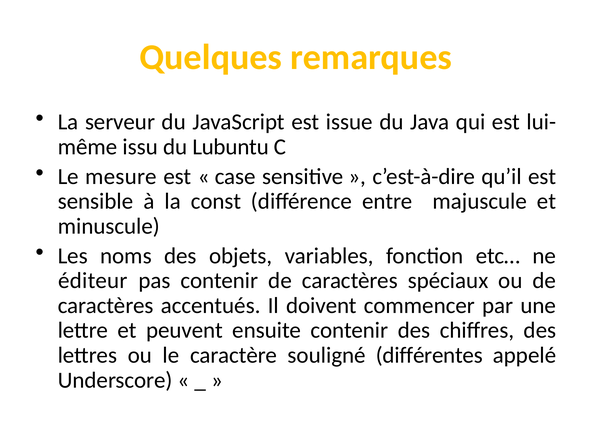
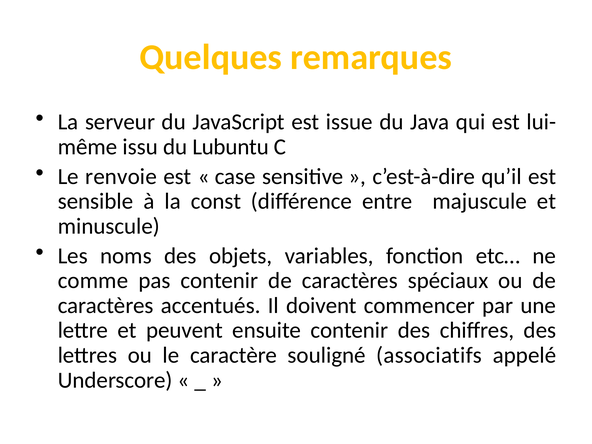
mesure: mesure -> renvoie (121, 176)
éditeur: éditeur -> comme (93, 281)
différentes: différentes -> associatifs (429, 355)
